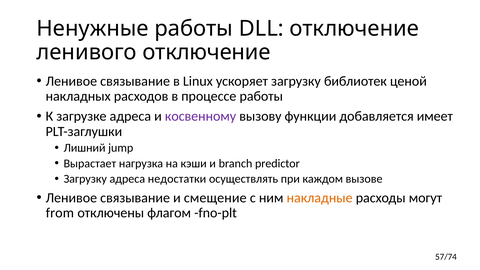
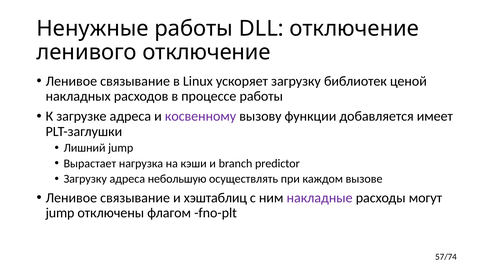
недостатки: недостатки -> небольшую (177, 179)
смещение: смещение -> хэштаблиц (215, 198)
накладные colour: orange -> purple (320, 198)
from: from -> jump (60, 213)
